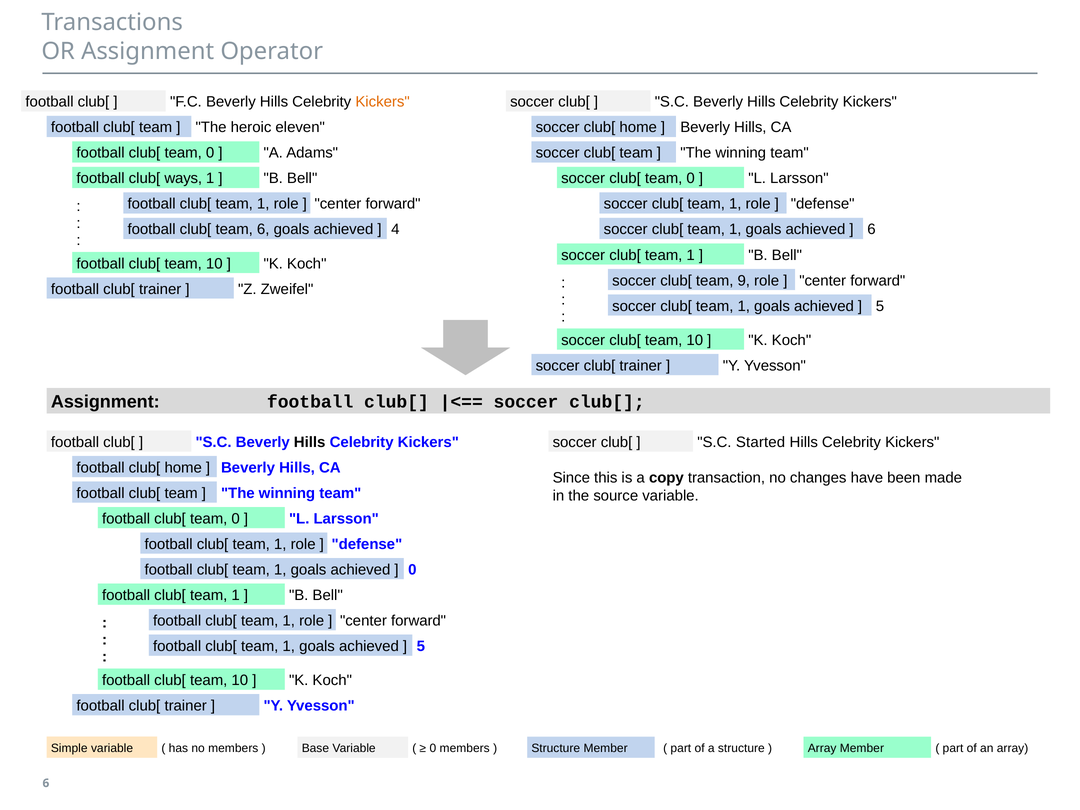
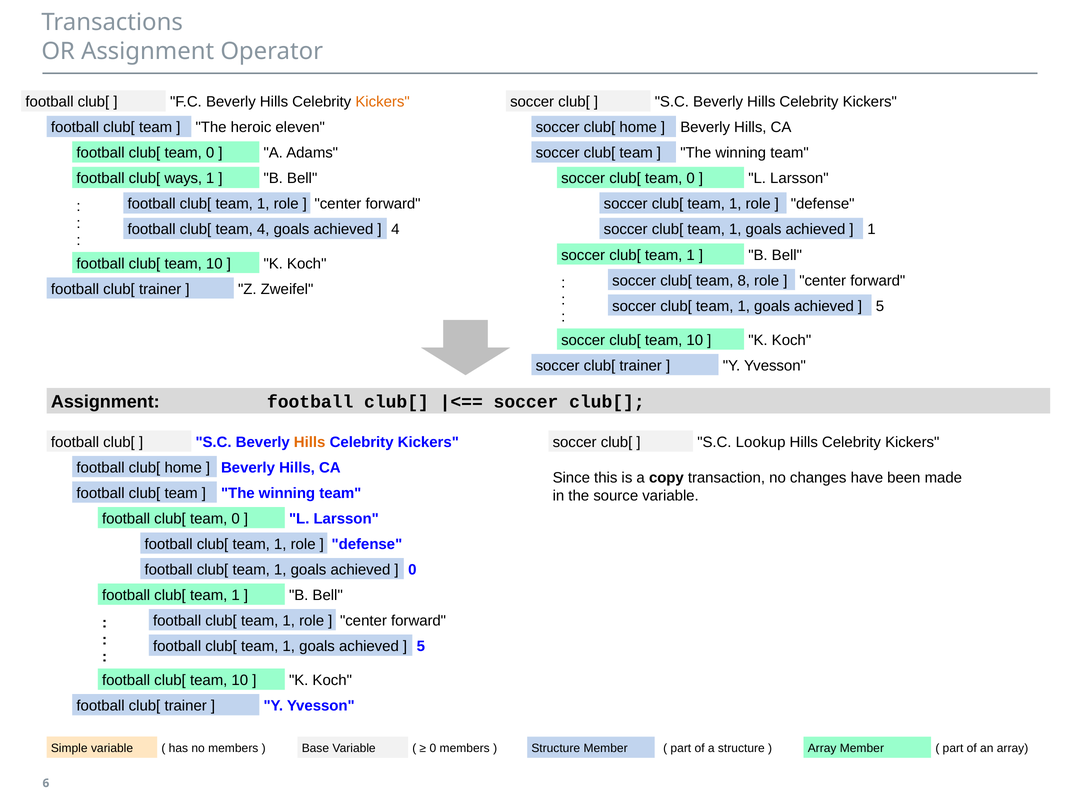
team 6: 6 -> 4 (263, 230)
6: 6 -> 1 (872, 230)
9: 9 -> 8 (744, 281)
Hills colour: black -> orange (310, 442)
Started: Started -> Lookup (761, 442)
